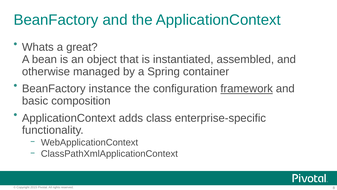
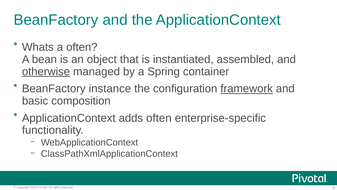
a great: great -> often (82, 47)
otherwise underline: none -> present (46, 71)
adds class: class -> often (159, 118)
